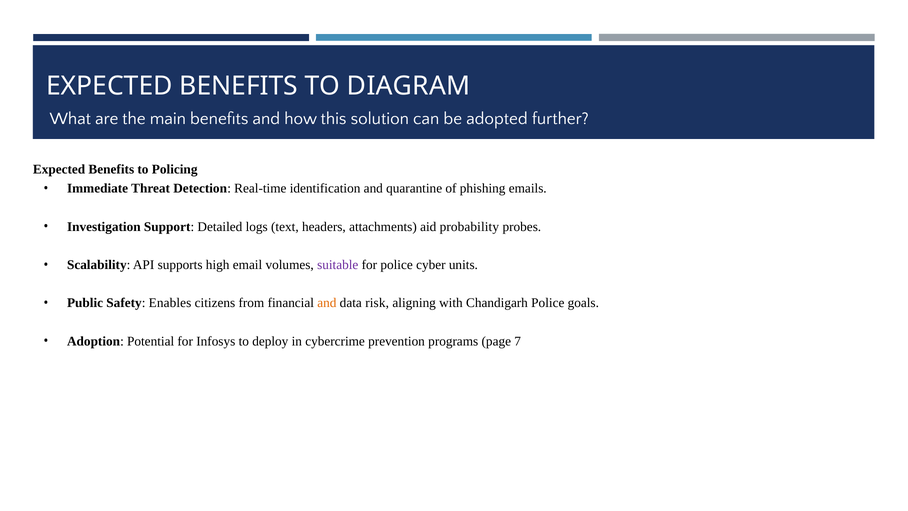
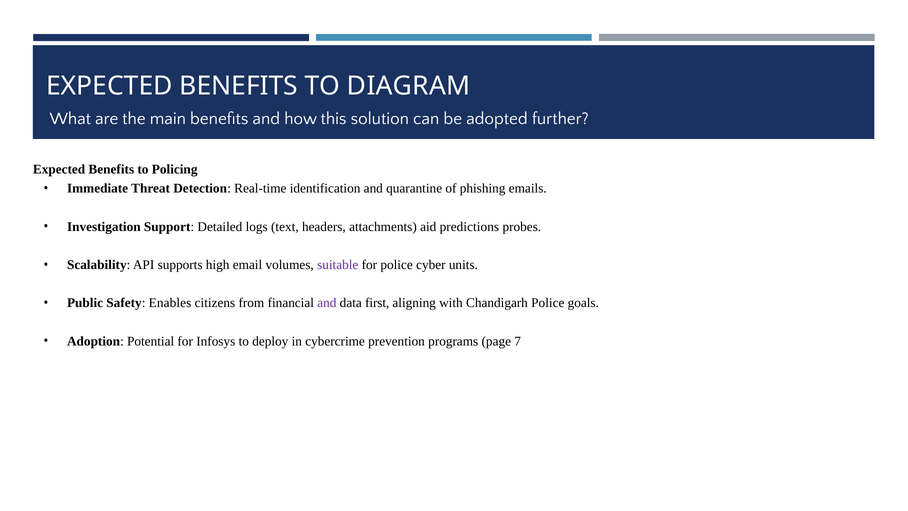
probability: probability -> predictions (469, 227)
and colour: orange -> purple (327, 303)
risk: risk -> first (377, 303)
